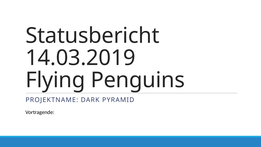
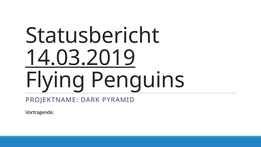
14.03.2019 underline: none -> present (81, 58)
